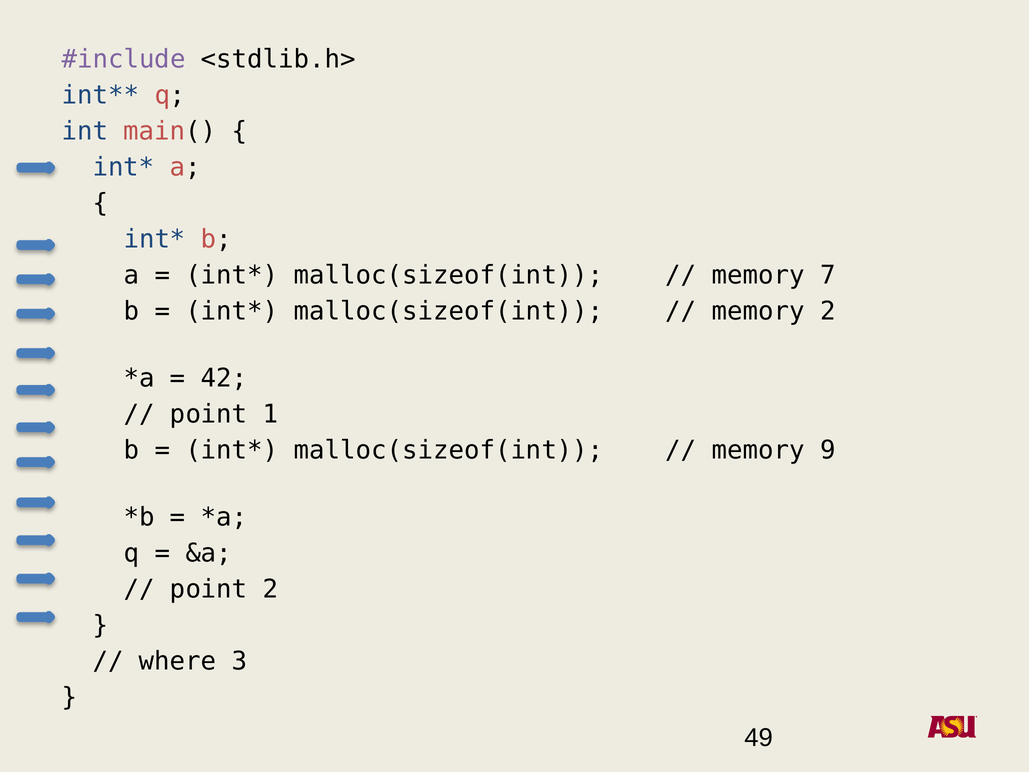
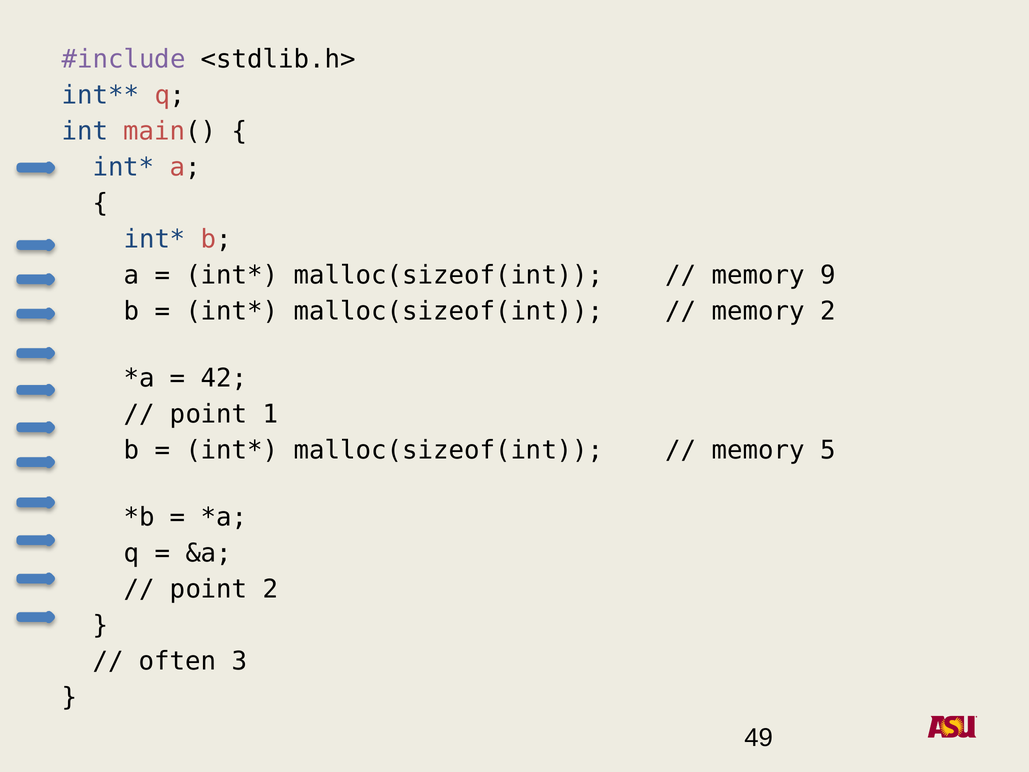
7: 7 -> 9 (828, 275)
9: 9 -> 5 (828, 450)
where: where -> often (178, 661)
